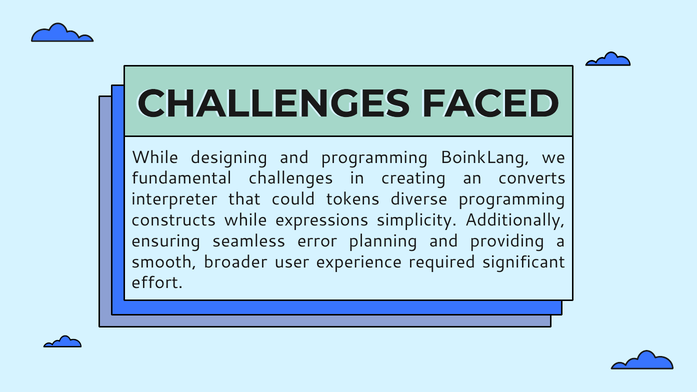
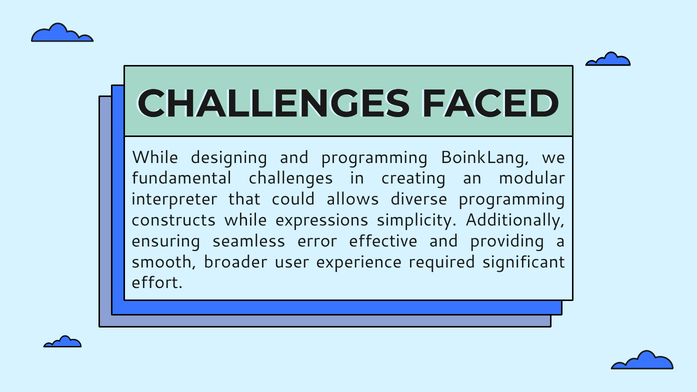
converts: converts -> modular (532, 178)
tokens: tokens -> allows (353, 199)
planning: planning -> effective (383, 241)
